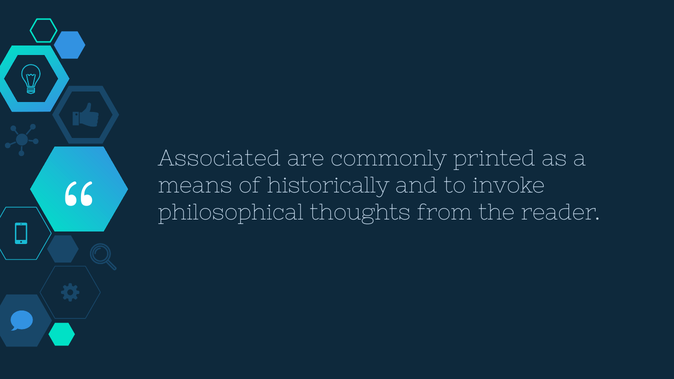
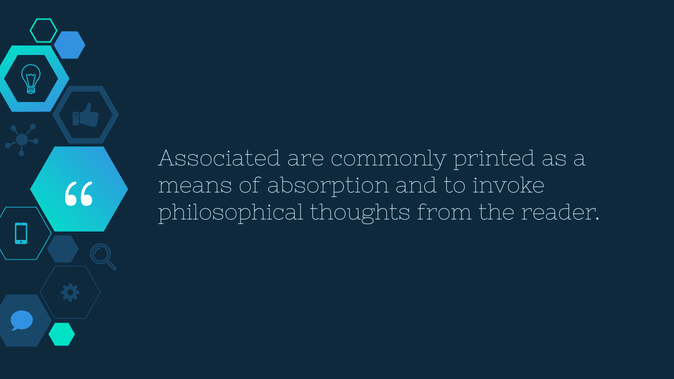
historically: historically -> absorption (328, 185)
